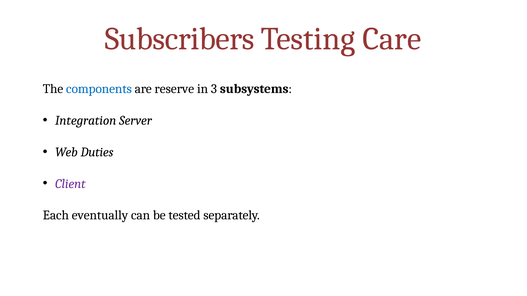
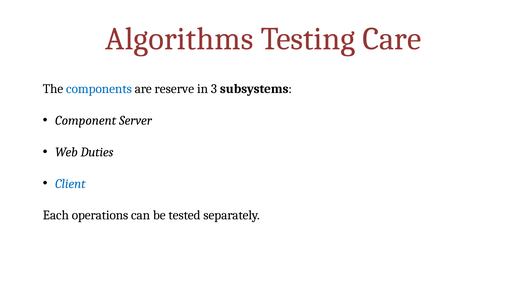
Subscribers: Subscribers -> Algorithms (179, 39)
Integration: Integration -> Component (86, 121)
Client colour: purple -> blue (70, 184)
eventually: eventually -> operations (100, 216)
